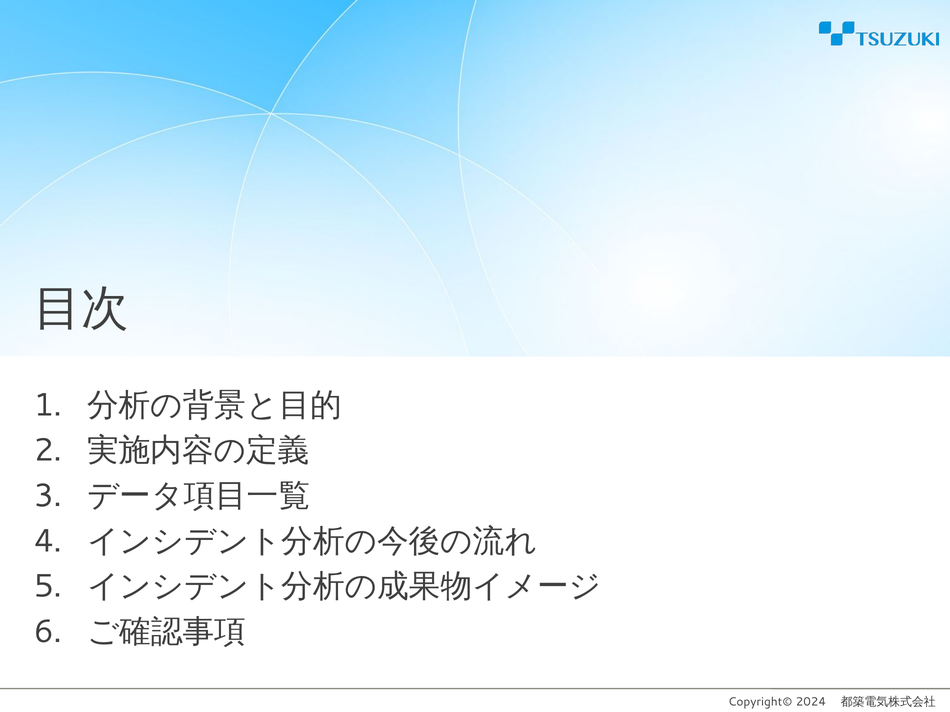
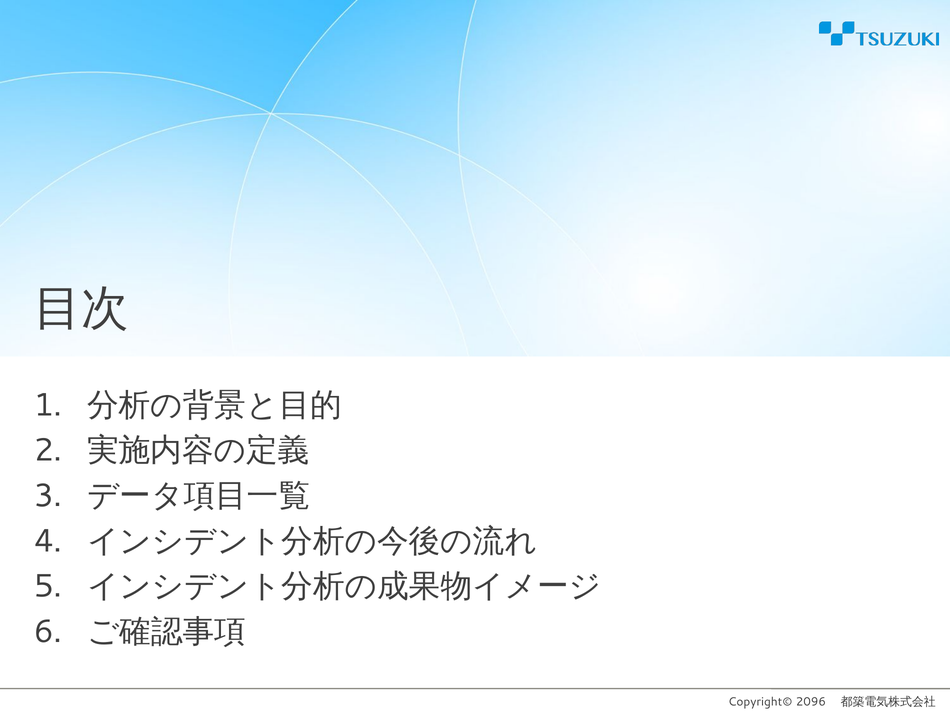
2024: 2024 -> 2096 (811, 702)
